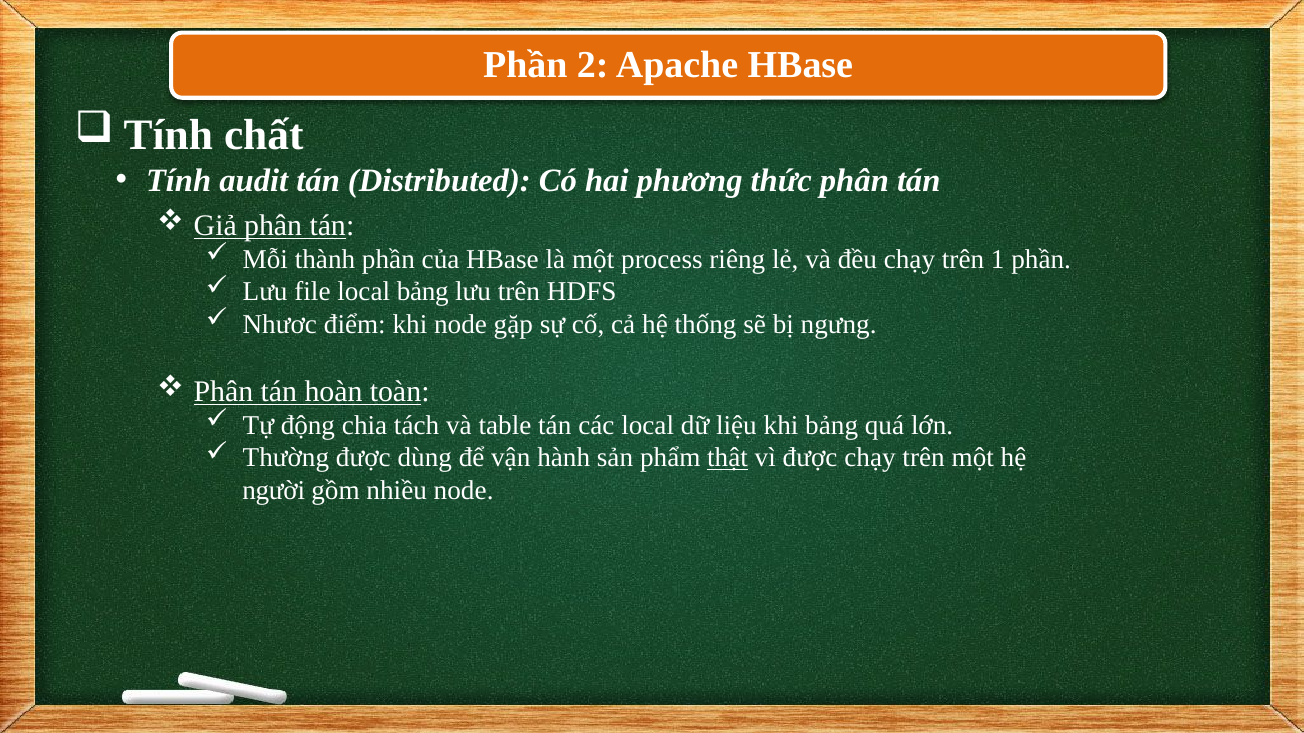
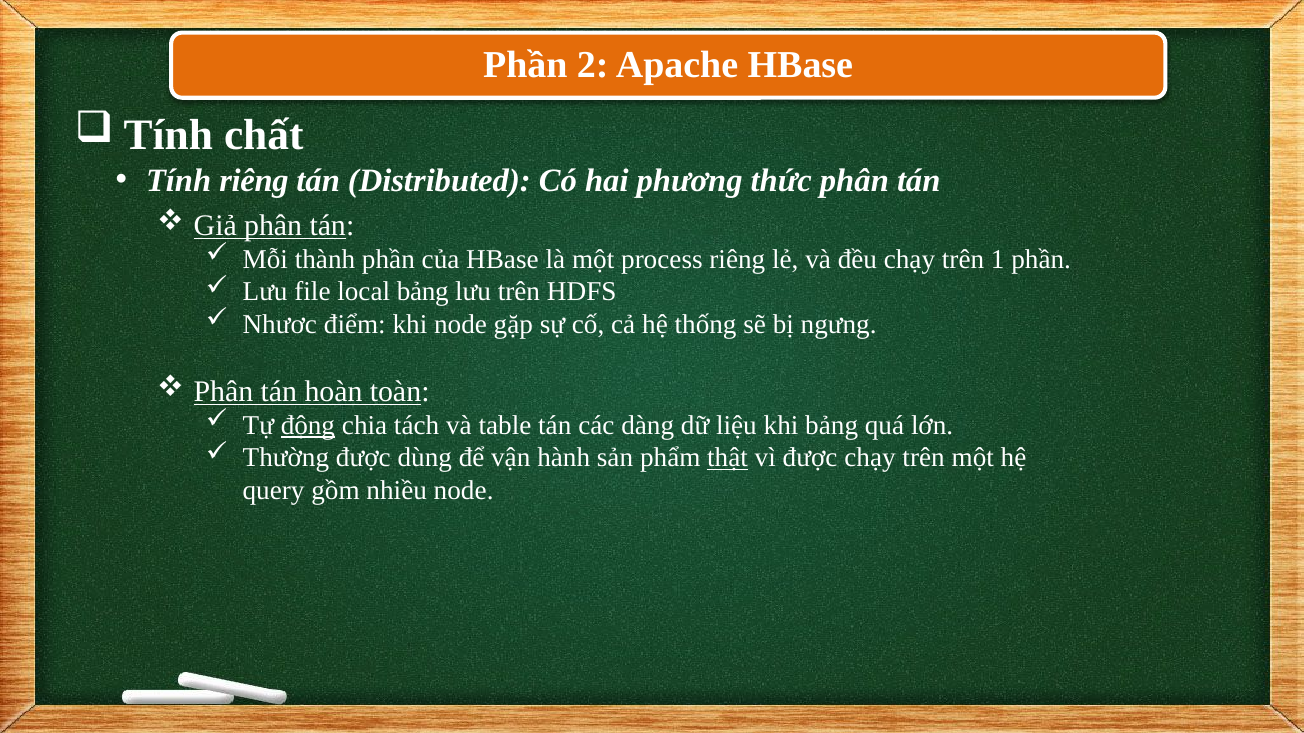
Tính audit: audit -> riêng (254, 181)
động underline: none -> present (308, 426)
các local: local -> dàng (648, 426)
người: người -> query (274, 491)
